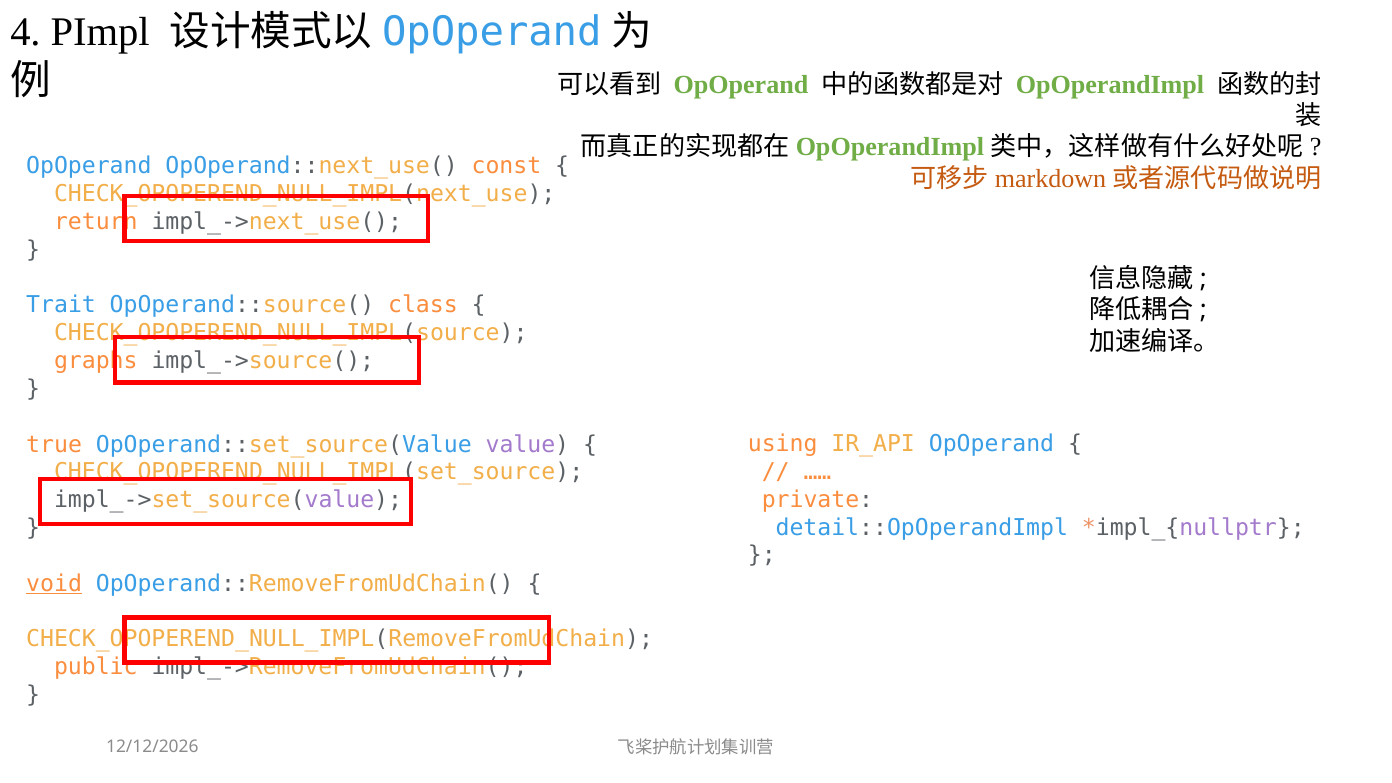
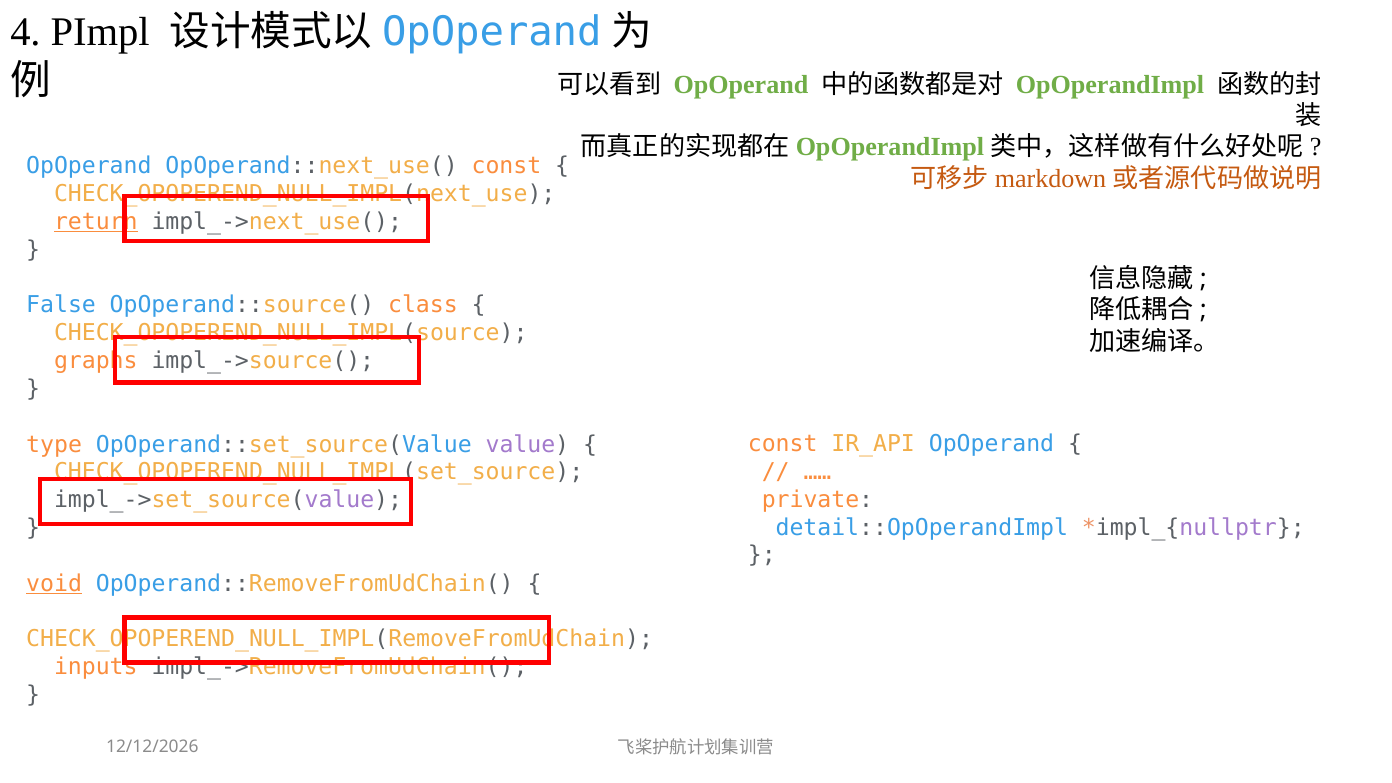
return underline: none -> present (96, 222)
Trait: Trait -> False (61, 305)
using: using -> const (783, 444)
true: true -> type (54, 444)
public: public -> inputs (96, 667)
